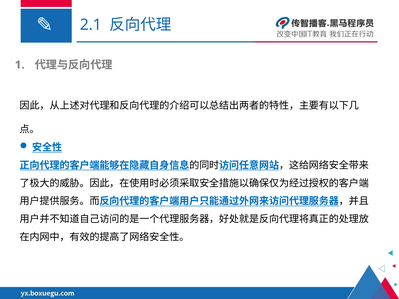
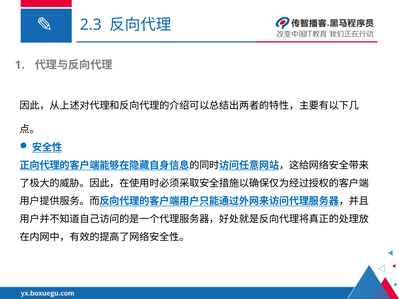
2.1: 2.1 -> 2.3 (91, 25)
